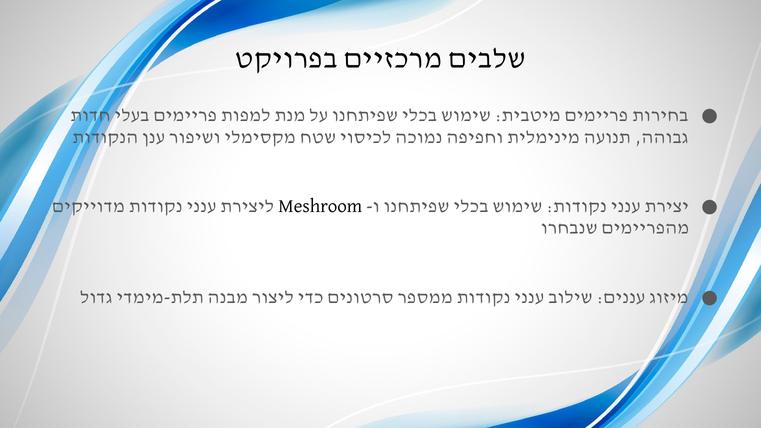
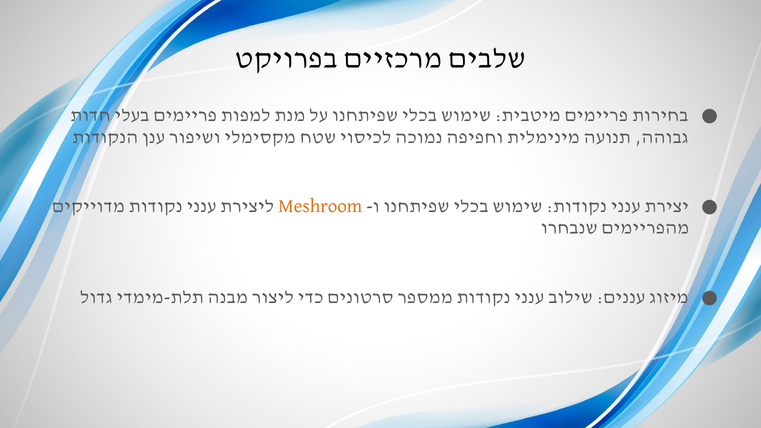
Meshroom colour: black -> orange (320, 206)
